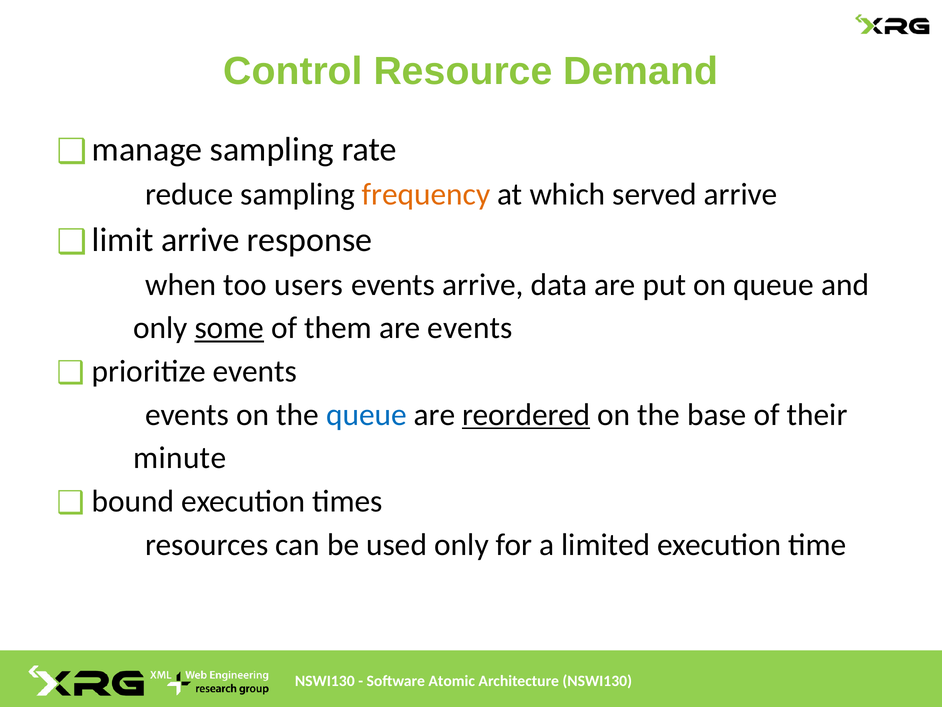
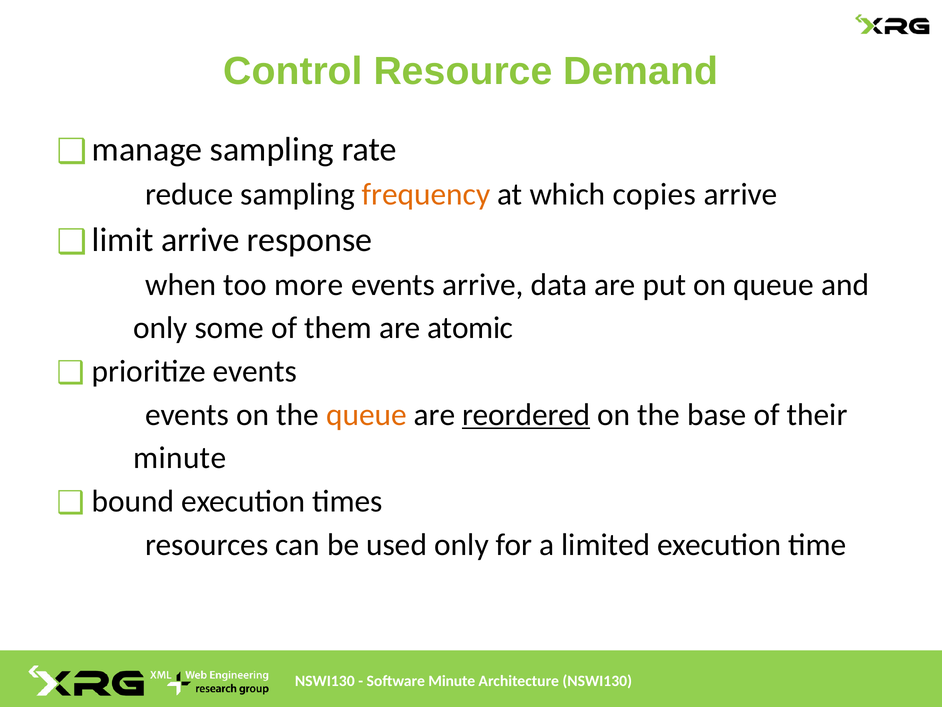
served: served -> copies (654, 194)
users: users -> more (309, 284)
some underline: present -> none (229, 328)
are events: events -> atomic (470, 328)
queue colour: blue -> orange (367, 414)
Software Atomic: Atomic -> Minute (452, 681)
